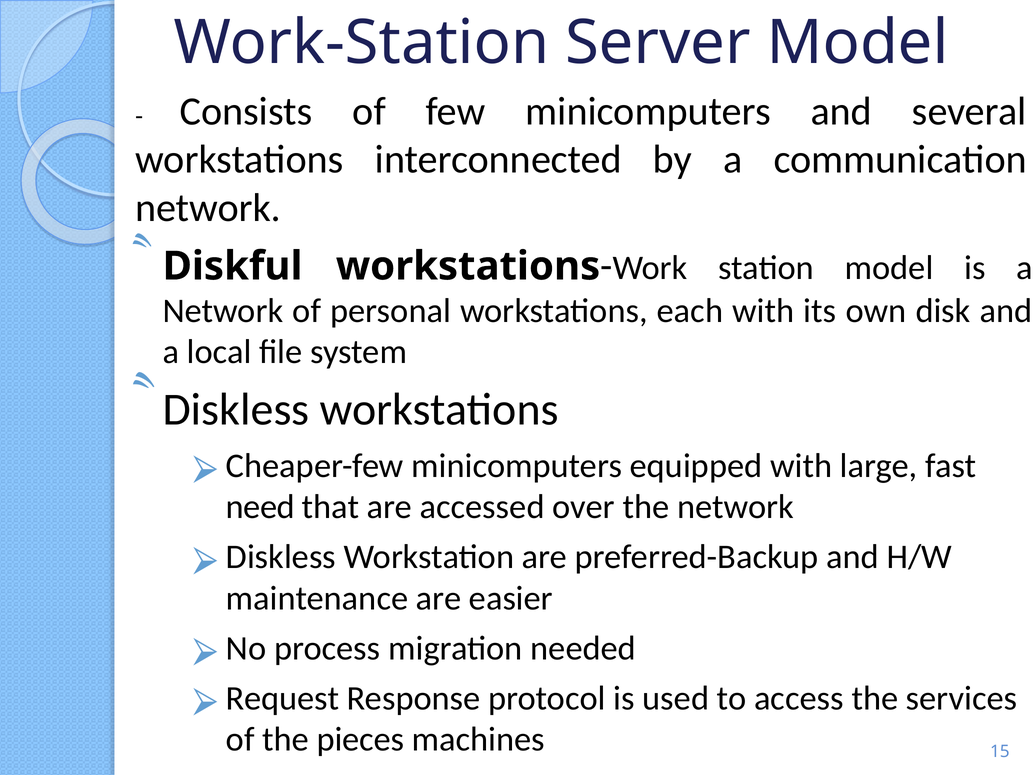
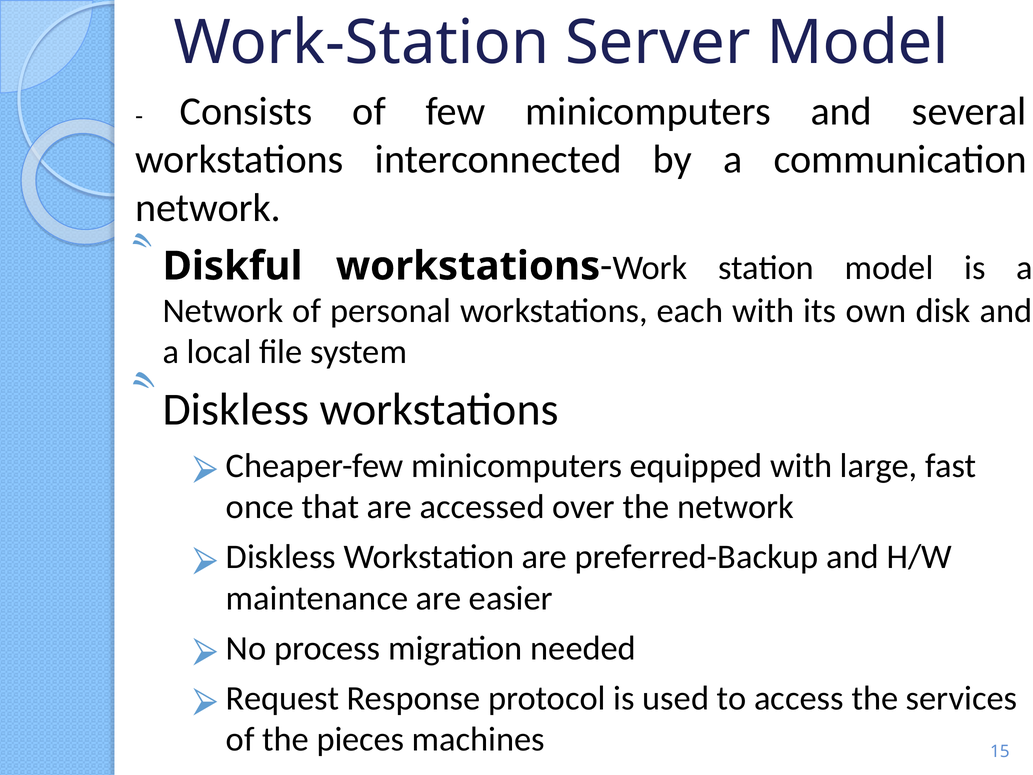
need: need -> once (260, 507)
